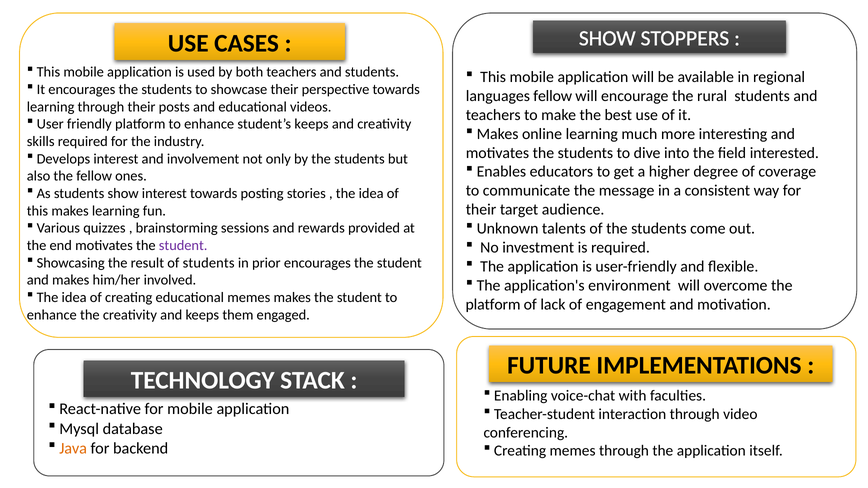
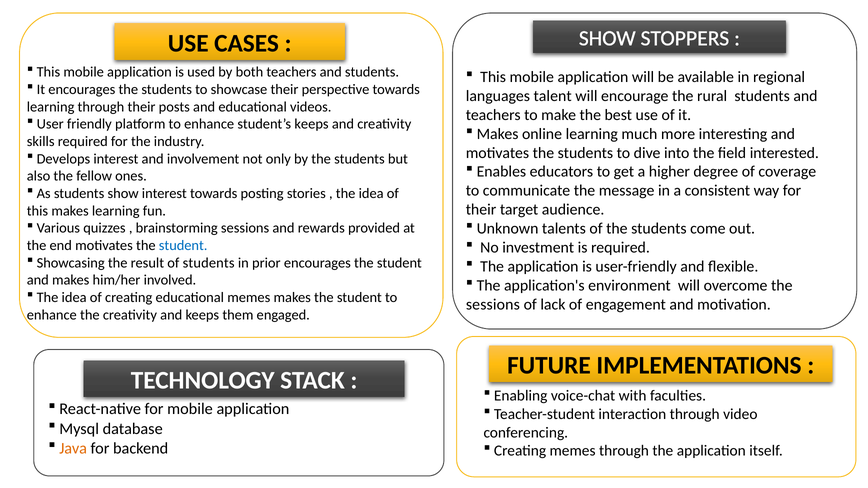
languages fellow: fellow -> talent (553, 96)
student colour: purple -> blue (183, 246)
platform: platform -> sessions (493, 305)
